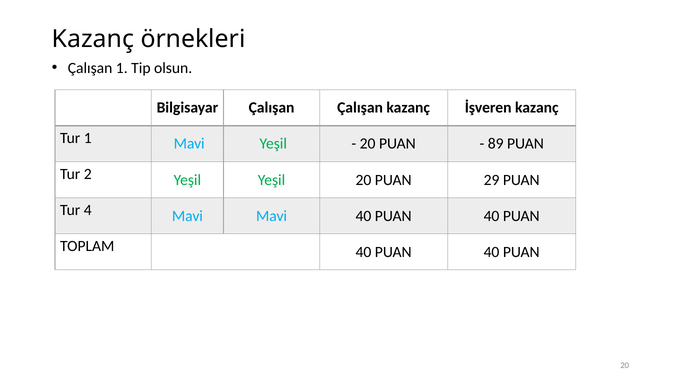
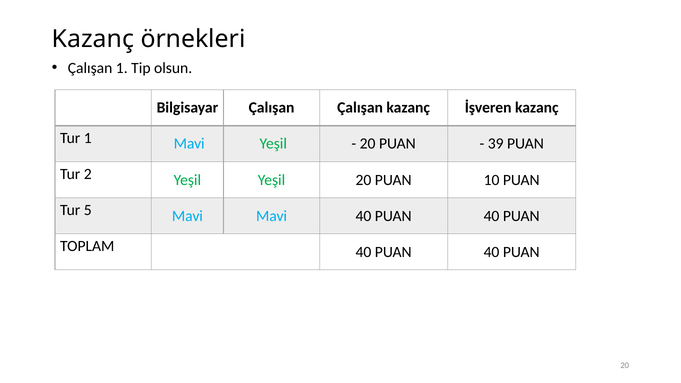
89: 89 -> 39 (496, 144)
29: 29 -> 10 (492, 180)
4: 4 -> 5 (88, 210)
